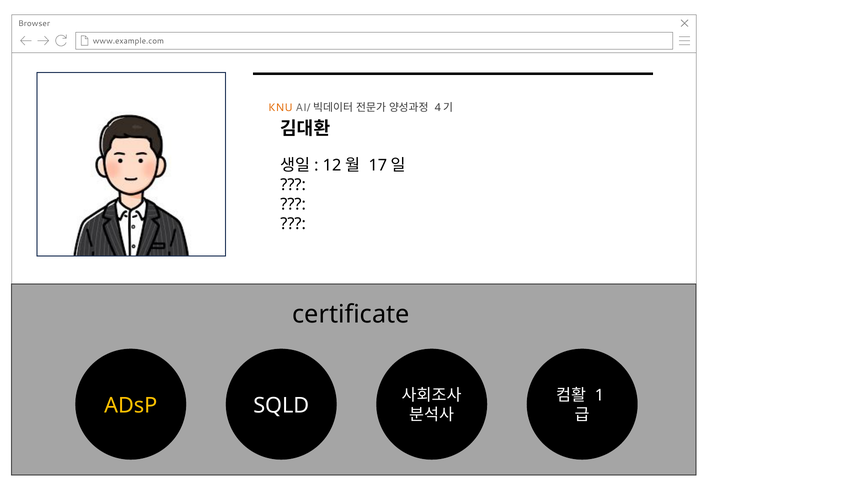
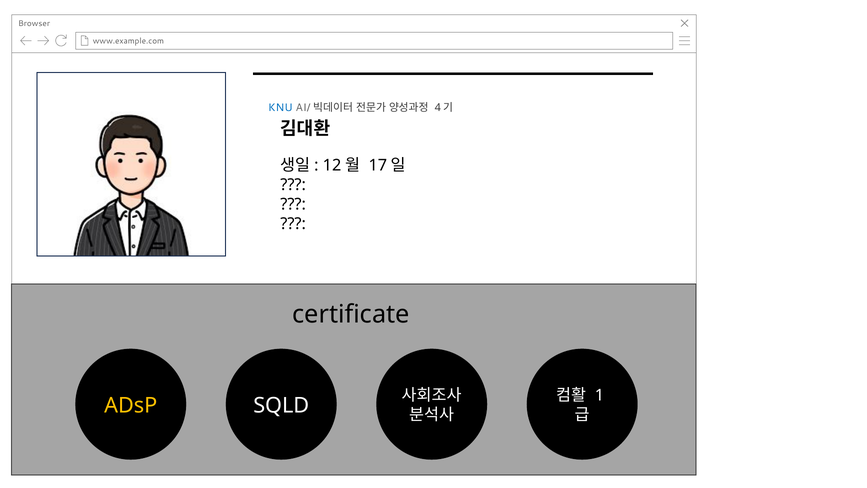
KNU colour: orange -> blue (280, 108)
